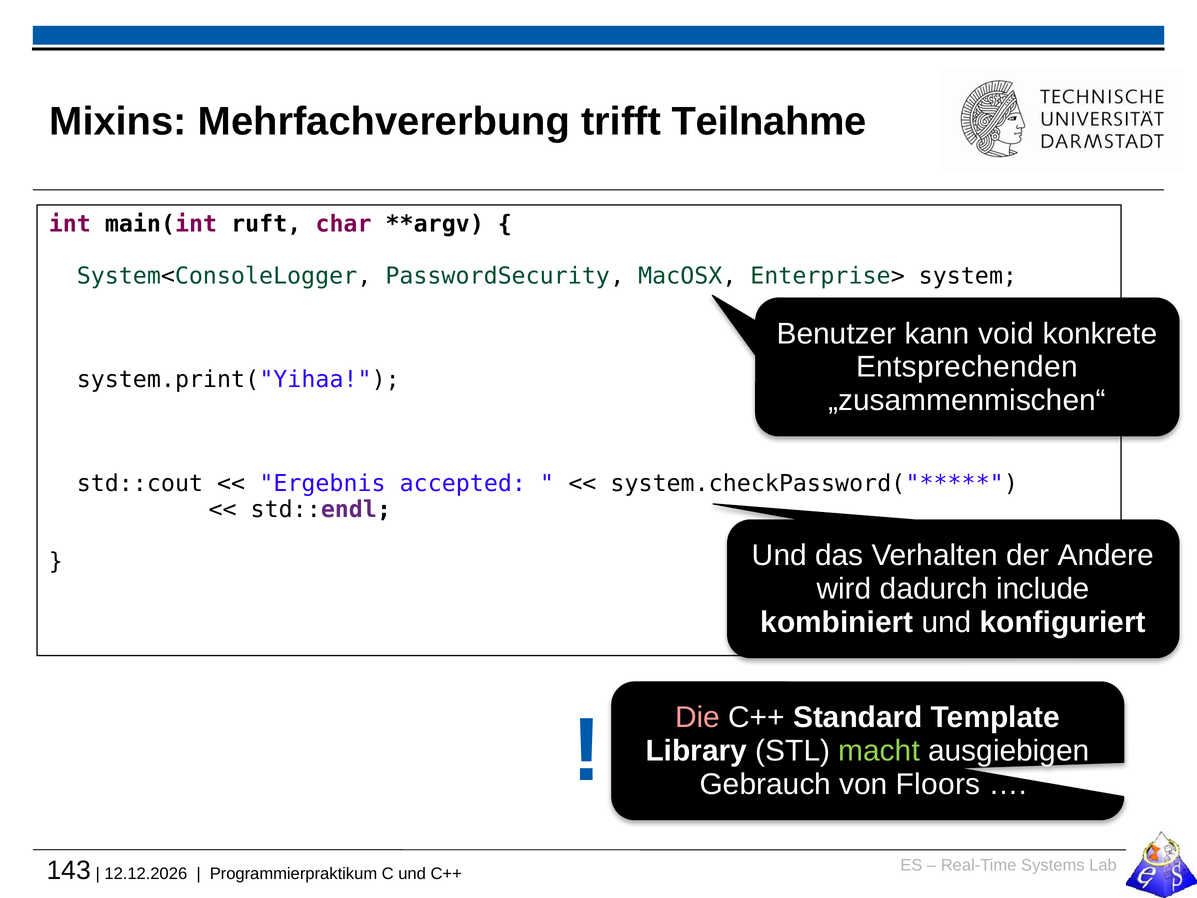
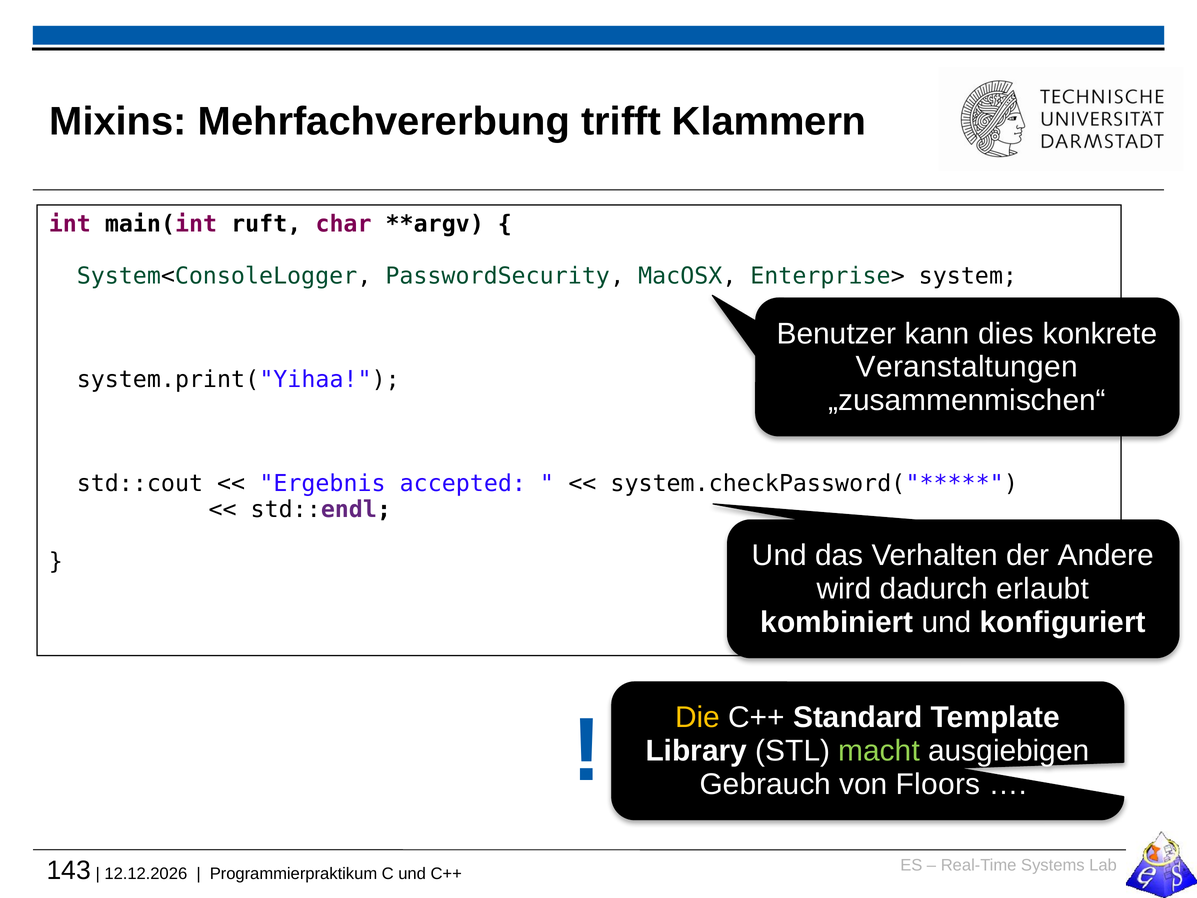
Teilnahme: Teilnahme -> Klammern (769, 122)
void: void -> dies (1006, 334)
Entsprechenden: Entsprechenden -> Veranstaltungen (967, 367)
include: include -> erlaubt (1043, 589)
Die colour: pink -> yellow (698, 717)
